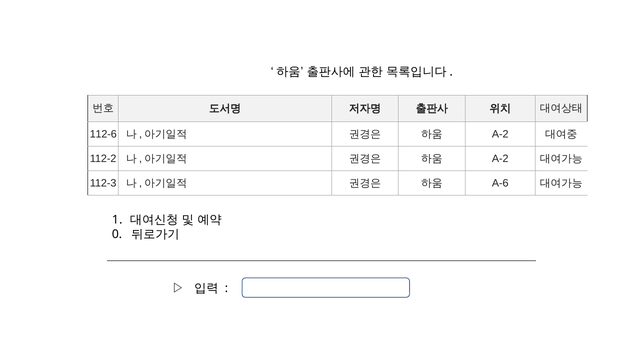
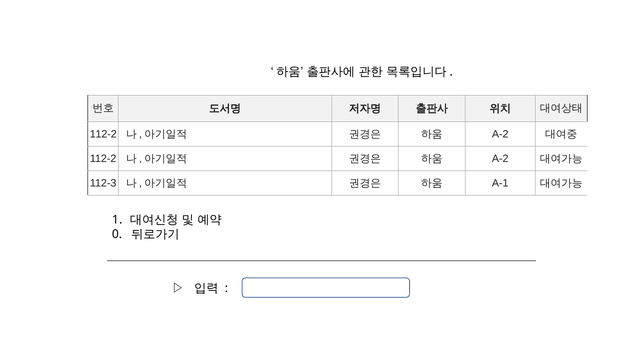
112-6: 112-6 -> 112-2 (103, 134)
A-6: A-6 -> A-1 (500, 184)
